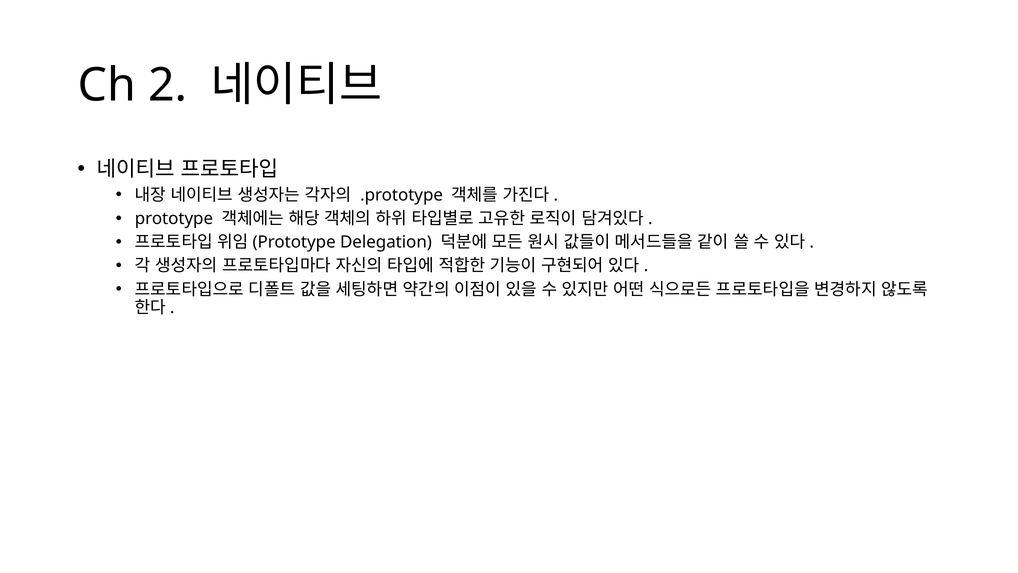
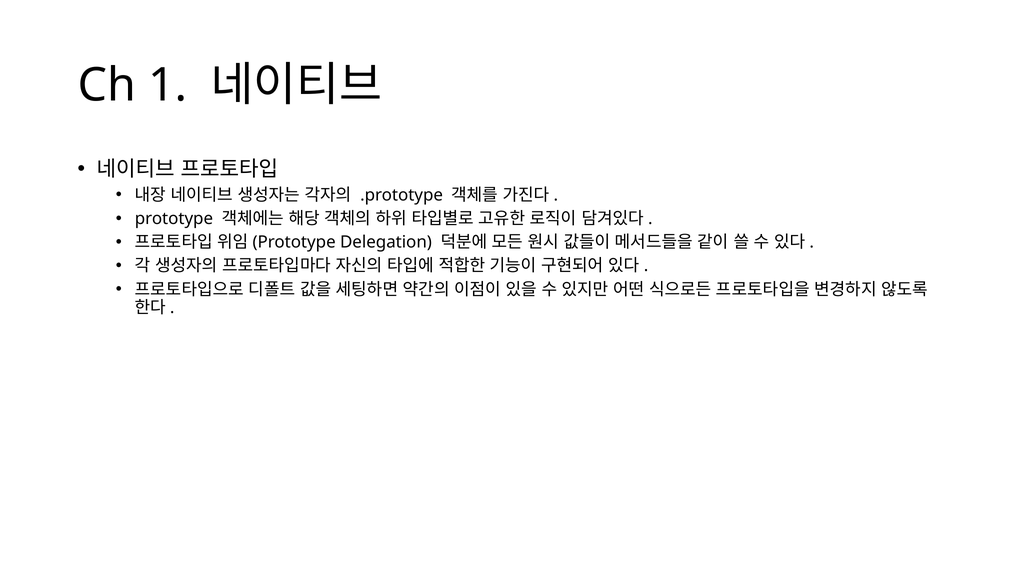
2: 2 -> 1 (168, 86)
